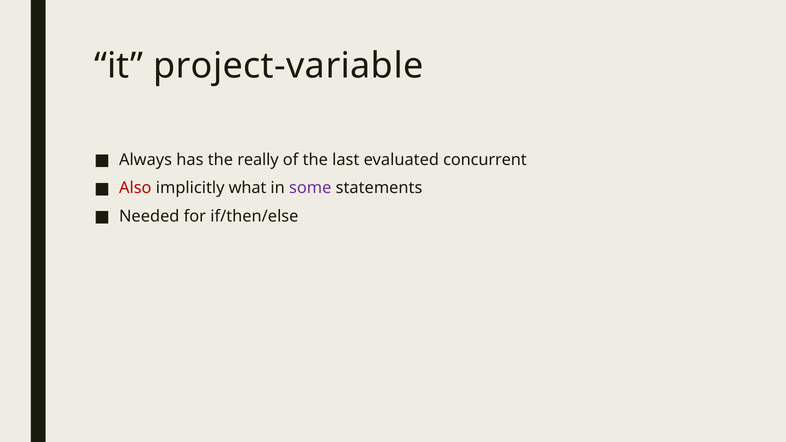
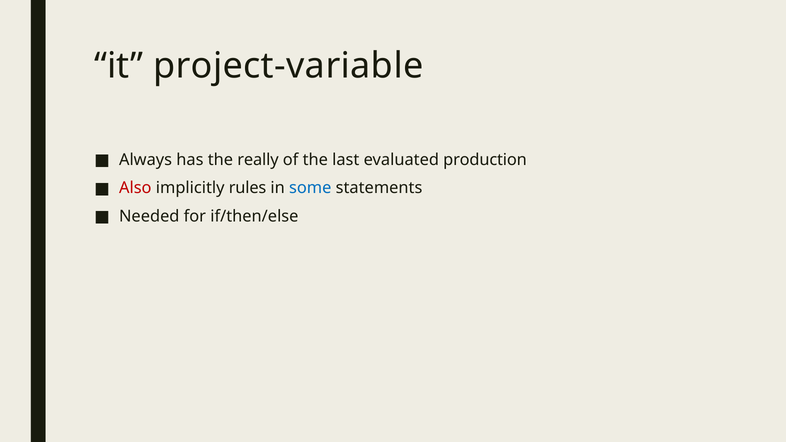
concurrent: concurrent -> production (485, 160)
what: what -> rules (248, 188)
some colour: purple -> blue (310, 188)
